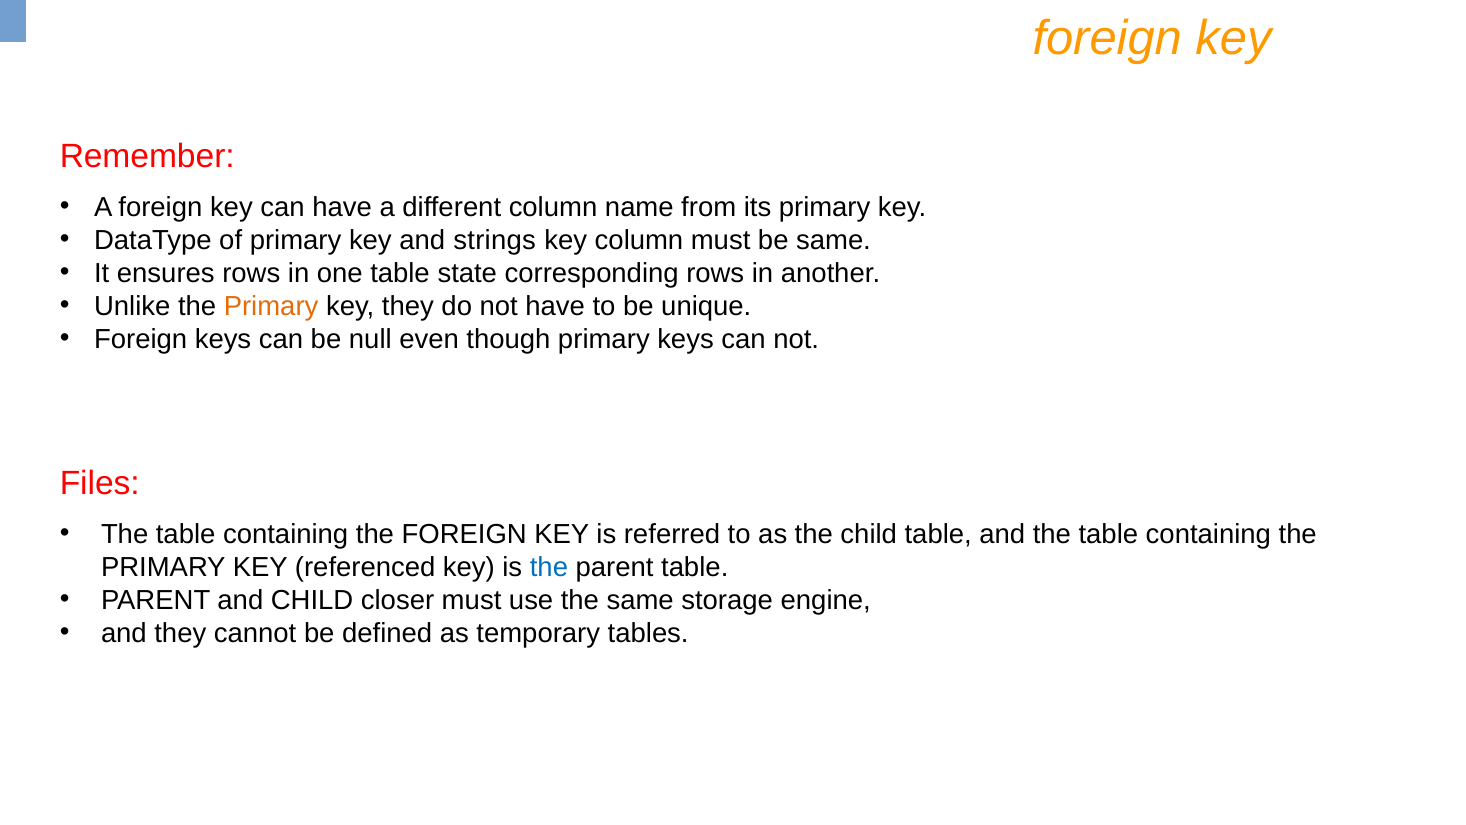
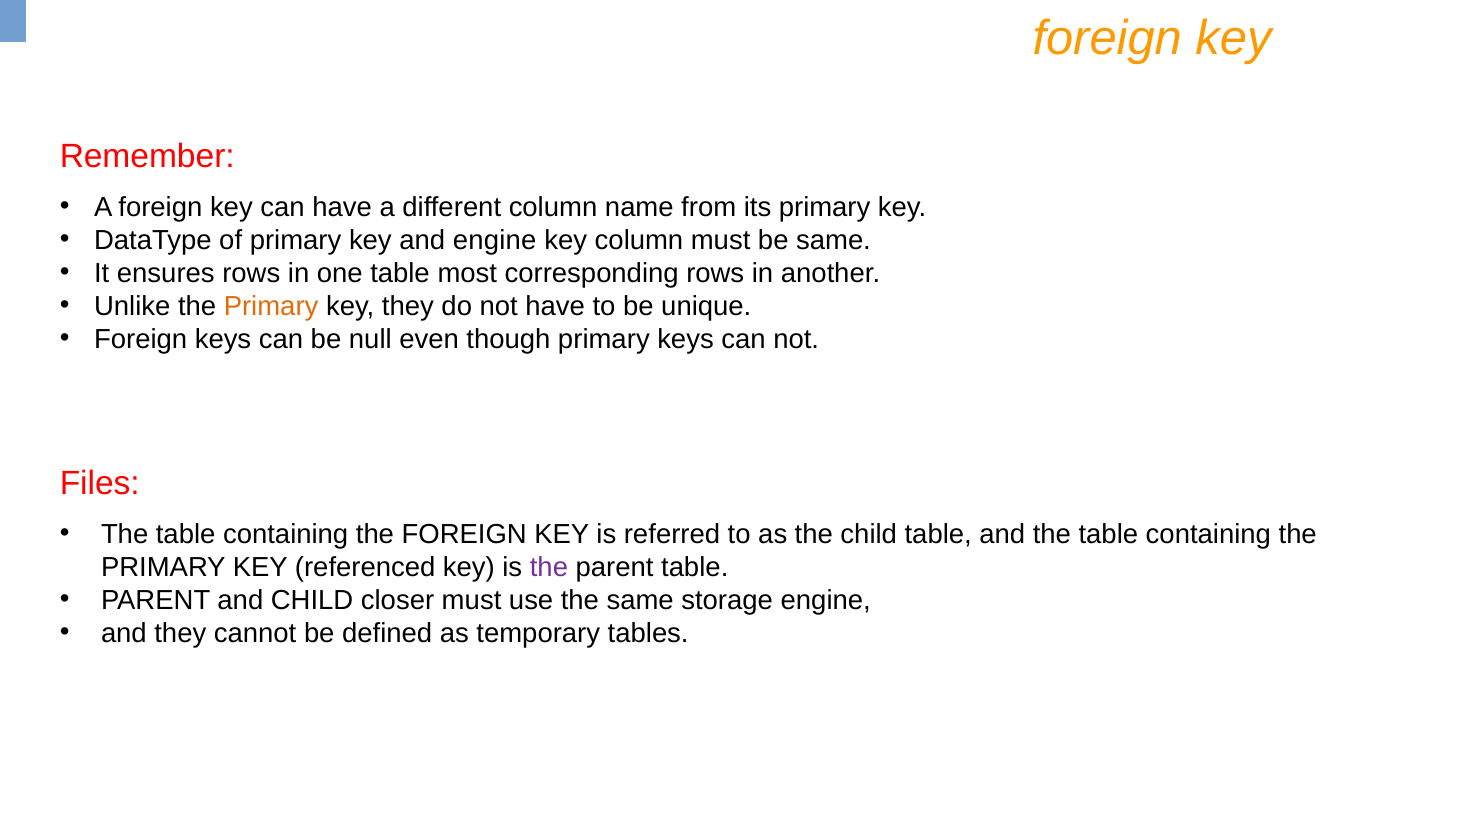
and strings: strings -> engine (495, 240)
state: state -> most (467, 273)
the colour: blue -> purple (549, 567)
